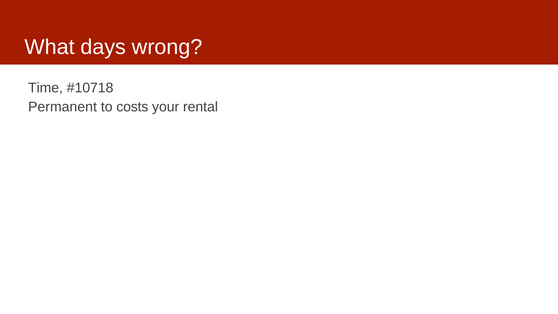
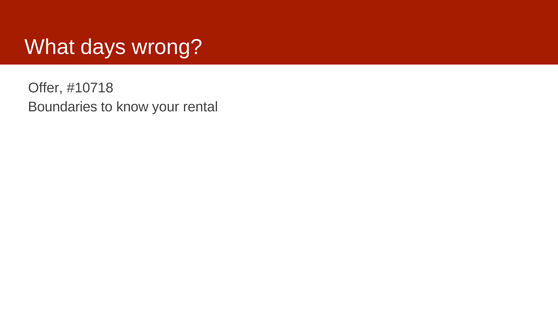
Time: Time -> Offer (46, 88)
Permanent: Permanent -> Boundaries (63, 107)
costs: costs -> know (132, 107)
